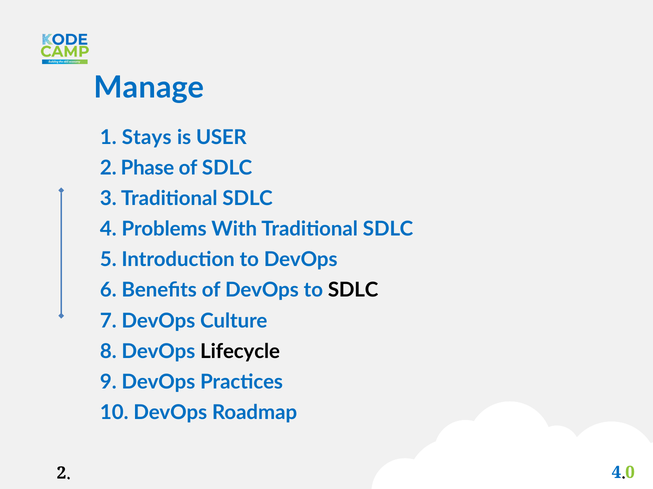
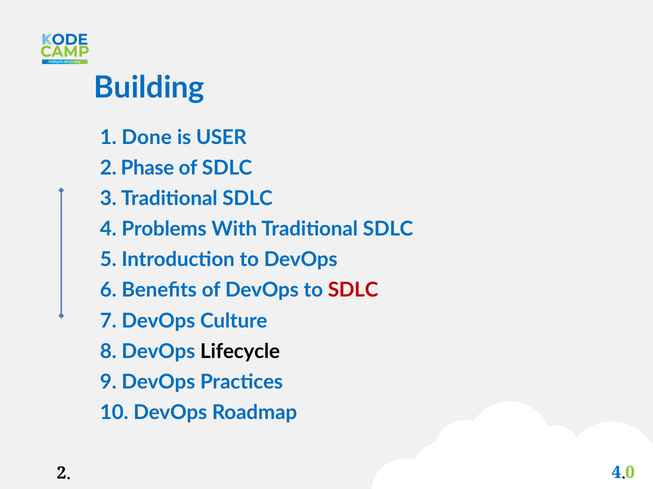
Manage: Manage -> Building (149, 88)
Stays: Stays -> Done (147, 138)
SDLC colour: black -> red (353, 291)
